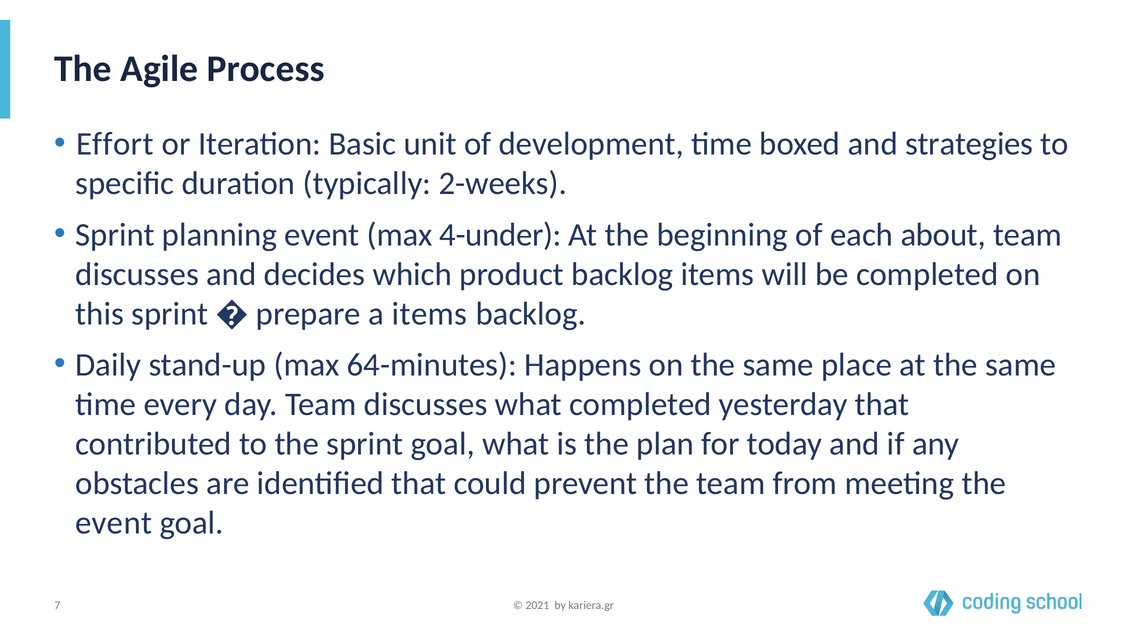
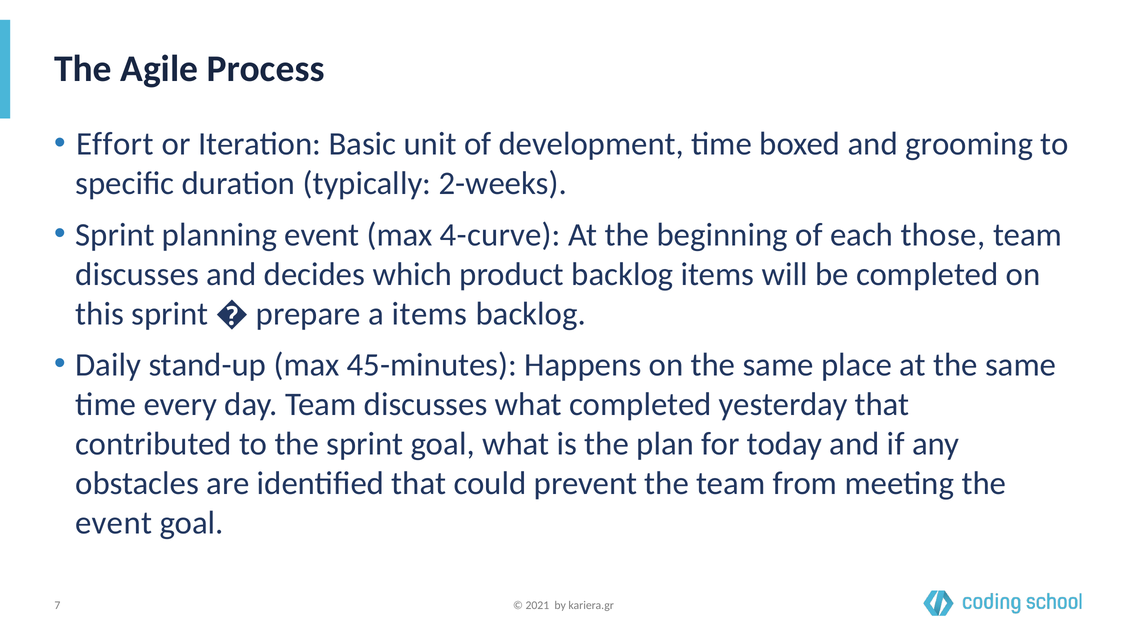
strategies: strategies -> grooming (969, 144)
4-under: 4-under -> 4-curve (500, 235)
about: about -> those (943, 235)
64-minutes: 64-minutes -> 45-minutes (432, 365)
